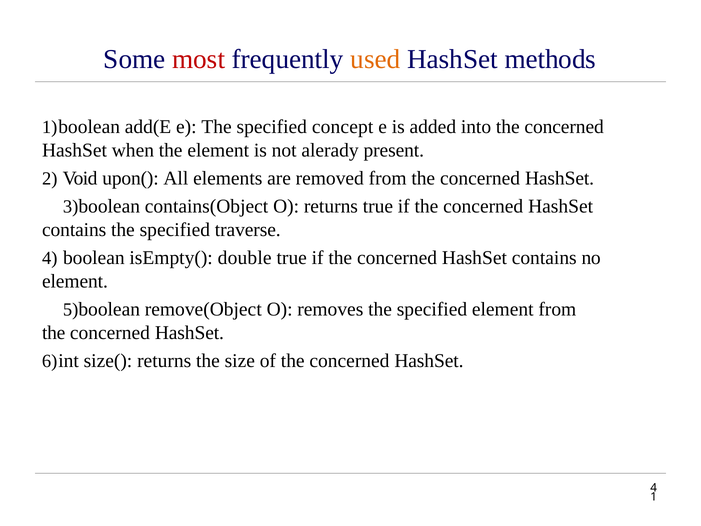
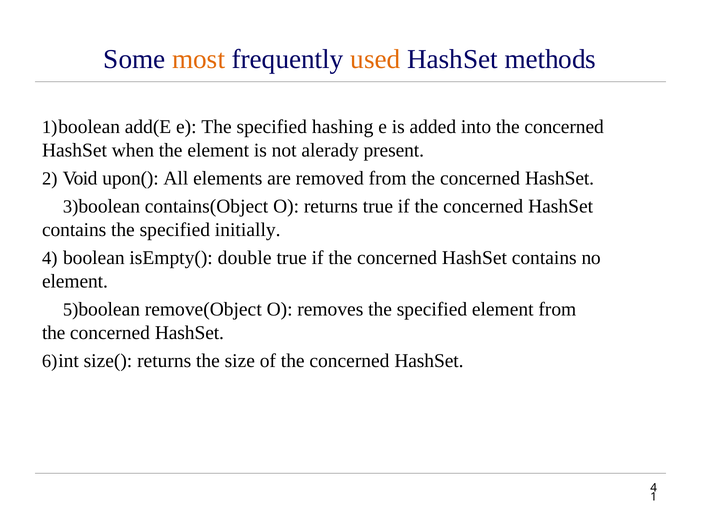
most colour: red -> orange (199, 59)
concept: concept -> hashing (343, 127)
traverse: traverse -> initially (248, 230)
